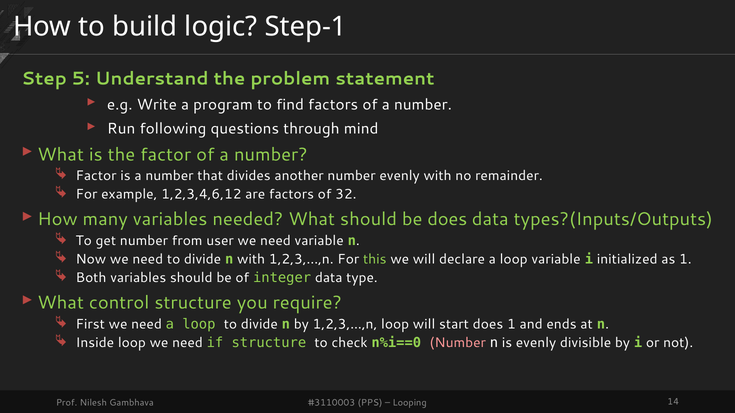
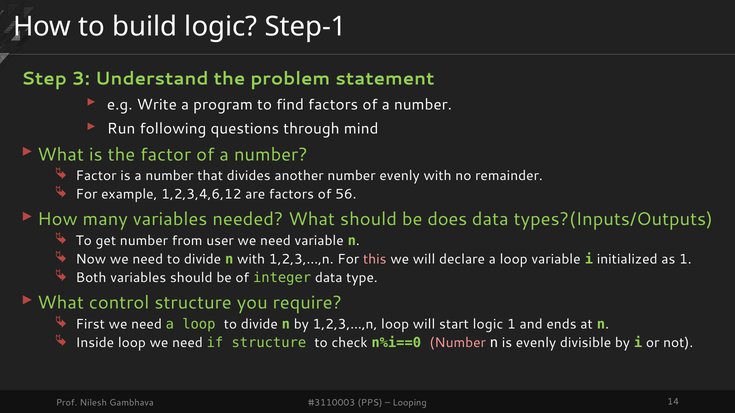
5: 5 -> 3 (81, 79)
32: 32 -> 56 (346, 195)
this colour: light green -> pink (375, 260)
start does: does -> logic (488, 324)
